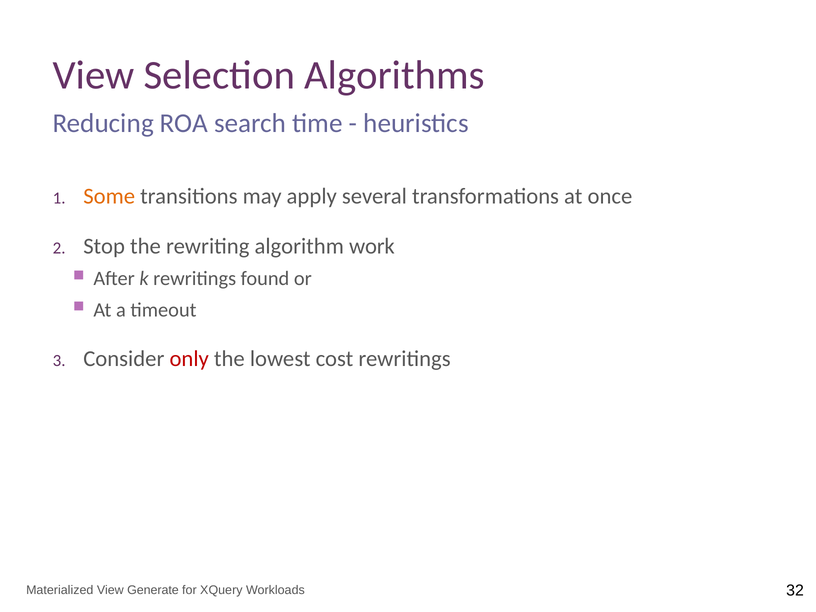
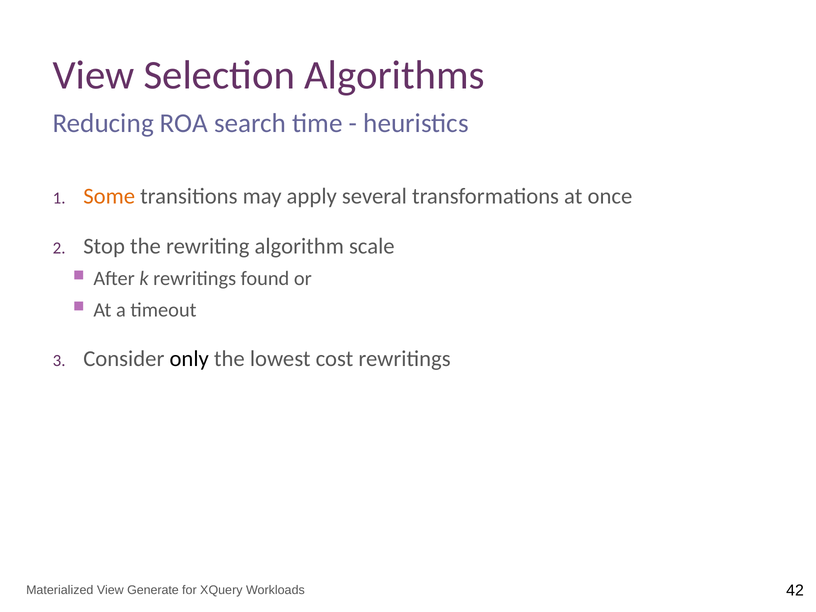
work: work -> scale (372, 246)
only colour: red -> black (189, 359)
32: 32 -> 42 (795, 591)
